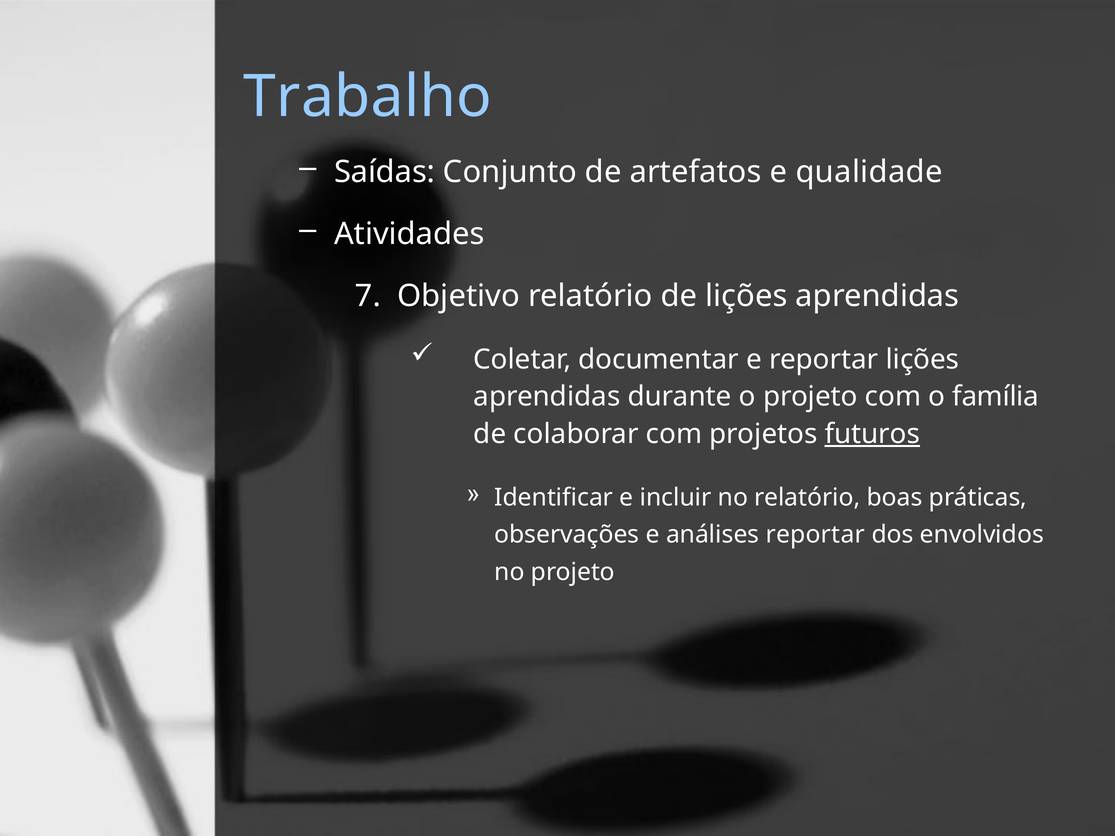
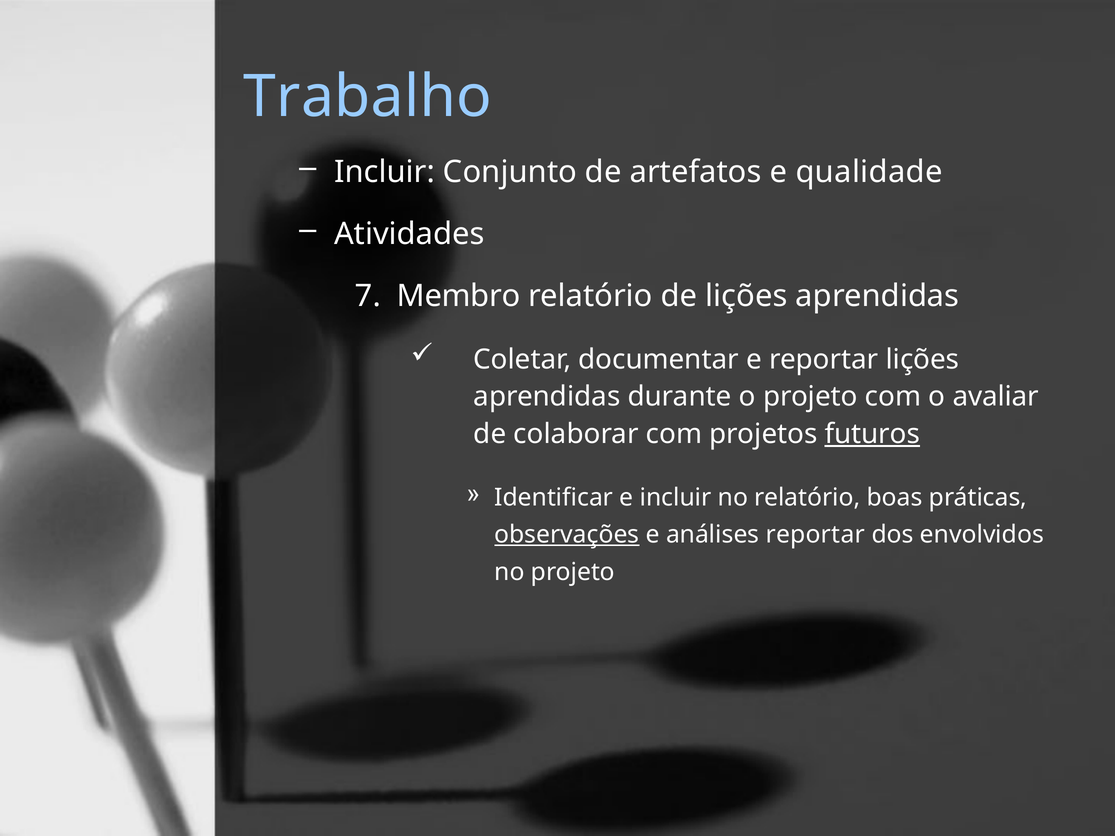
Saídas: Saídas -> Incluir (384, 172)
Objetivo: Objetivo -> Membro (459, 296)
família: família -> avaliar (996, 397)
observações underline: none -> present (567, 535)
